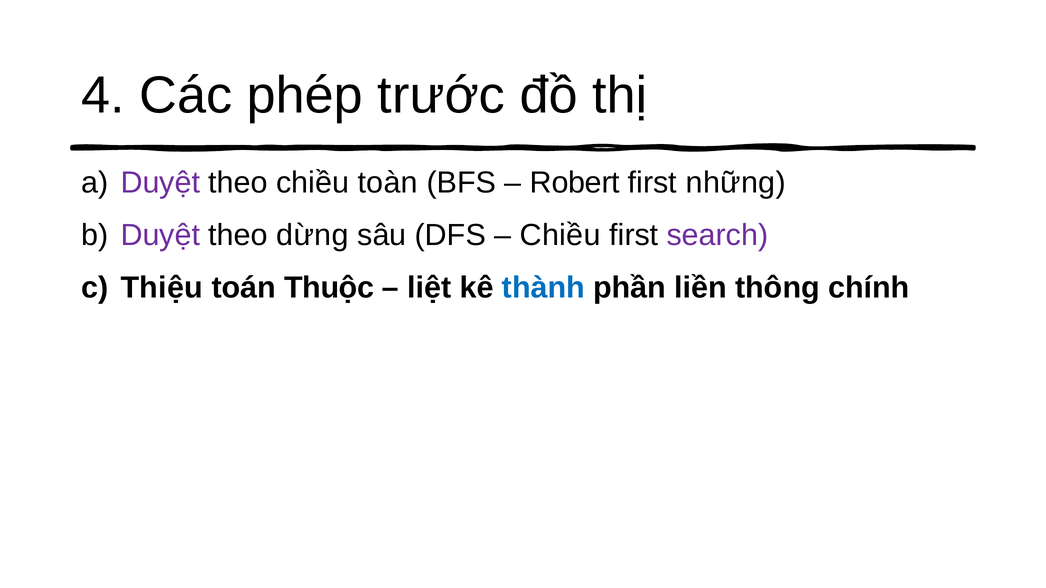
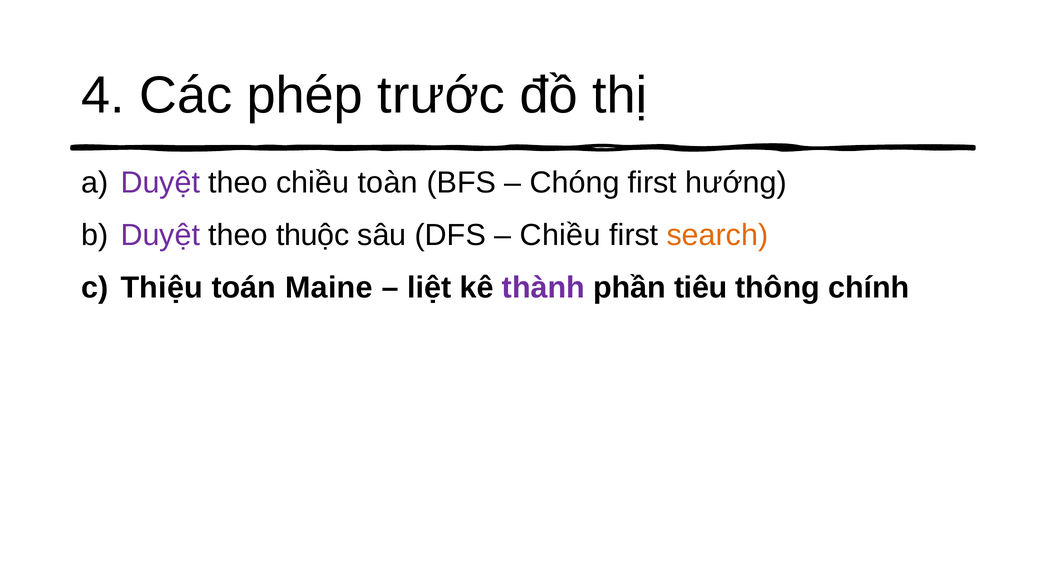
Robert: Robert -> Chóng (575, 183)
những: những -> hướng (736, 183)
dừng: dừng -> thuộc (313, 235)
search colour: purple -> orange (717, 235)
Thuộc: Thuộc -> Maine (329, 288)
thành colour: blue -> purple (543, 288)
liền: liền -> tiêu (701, 288)
